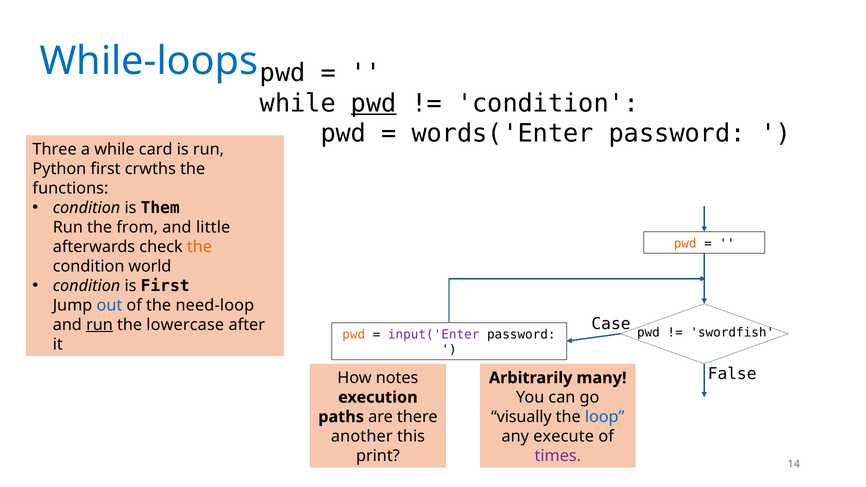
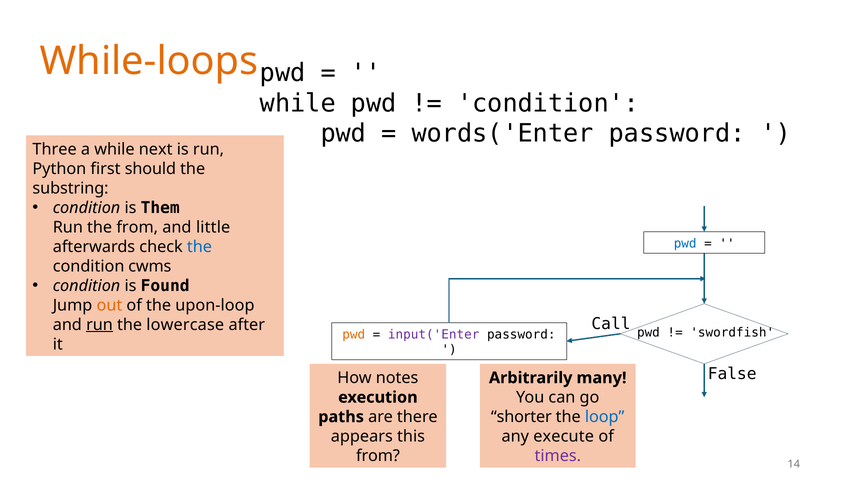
While-loops colour: blue -> orange (149, 61)
pwd underline: present -> none (374, 103)
card: card -> next (156, 149)
crwths: crwths -> should (150, 169)
functions: functions -> substring (71, 188)
pwd colour: orange -> blue (685, 243)
the colour: orange -> blue (199, 247)
world: world -> cwms (150, 266)
is First: First -> Found (165, 286)
out colour: blue -> orange (109, 305)
need-loop: need-loop -> upon-loop (215, 305)
Case: Case -> Call (611, 324)
visually: visually -> shorter (521, 417)
another: another -> appears (362, 436)
print: print -> from (378, 456)
